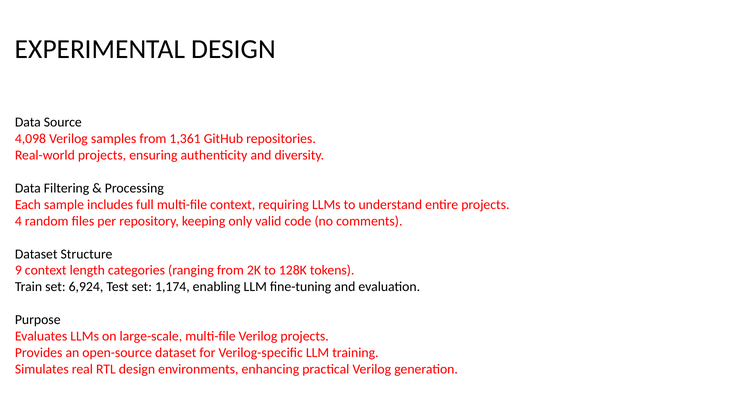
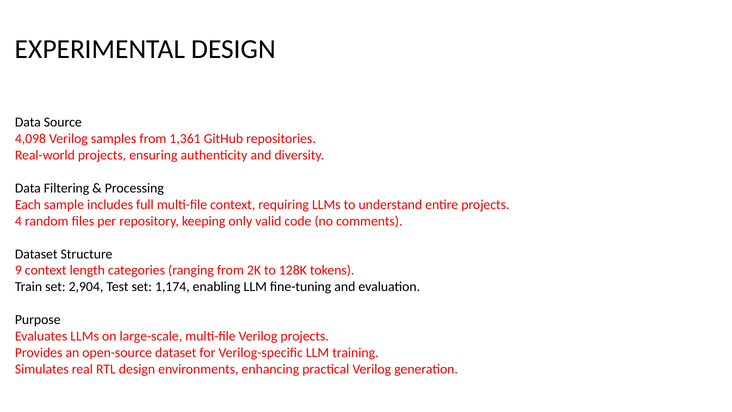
6,924: 6,924 -> 2,904 (86, 287)
